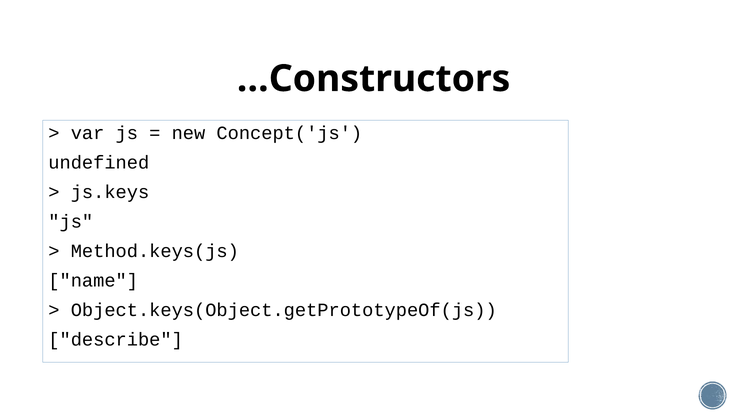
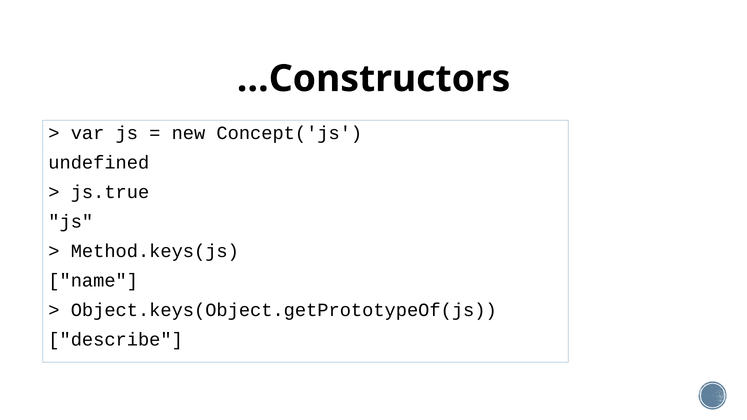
js.keys: js.keys -> js.true (110, 192)
